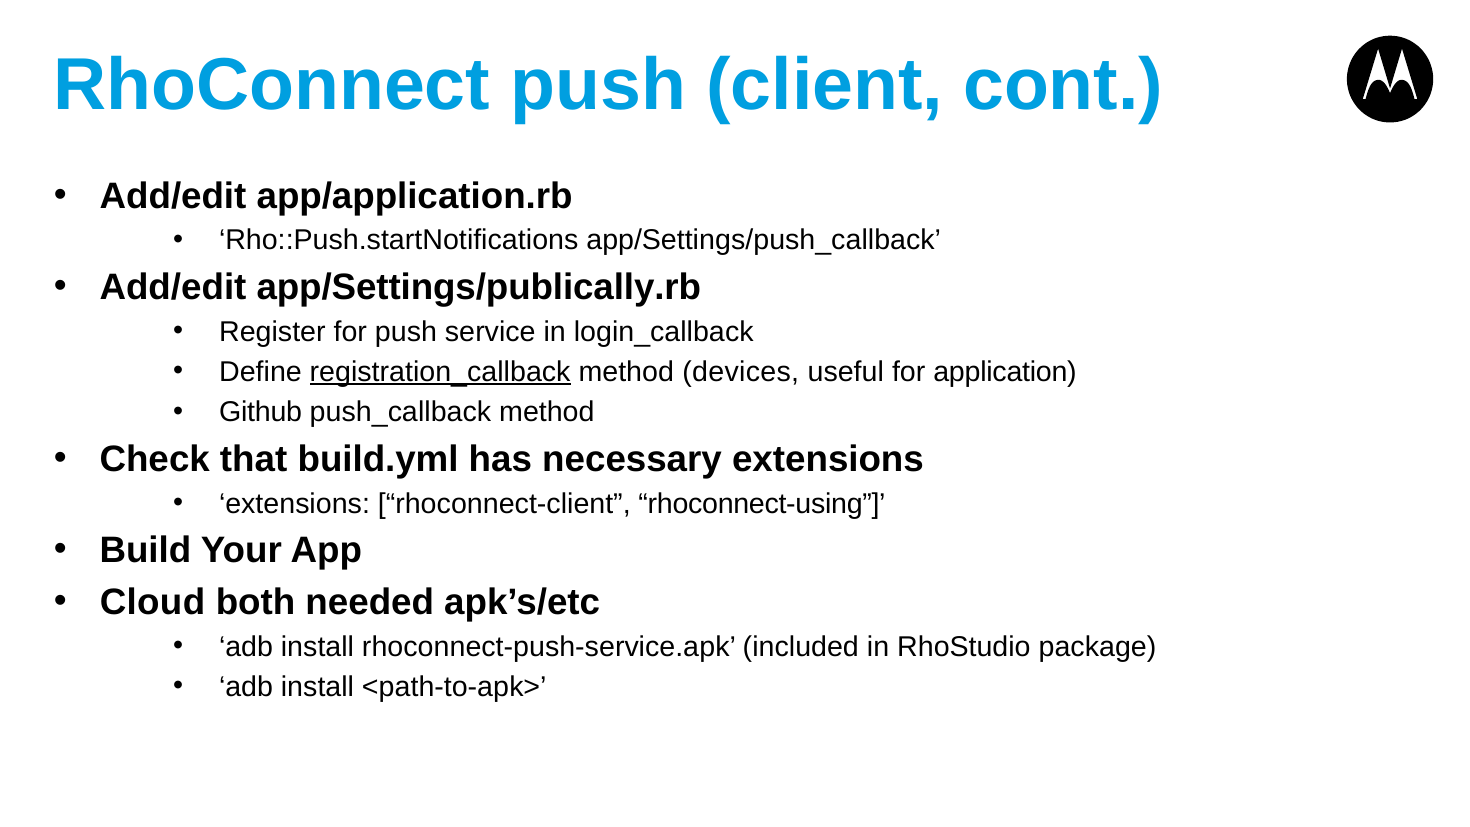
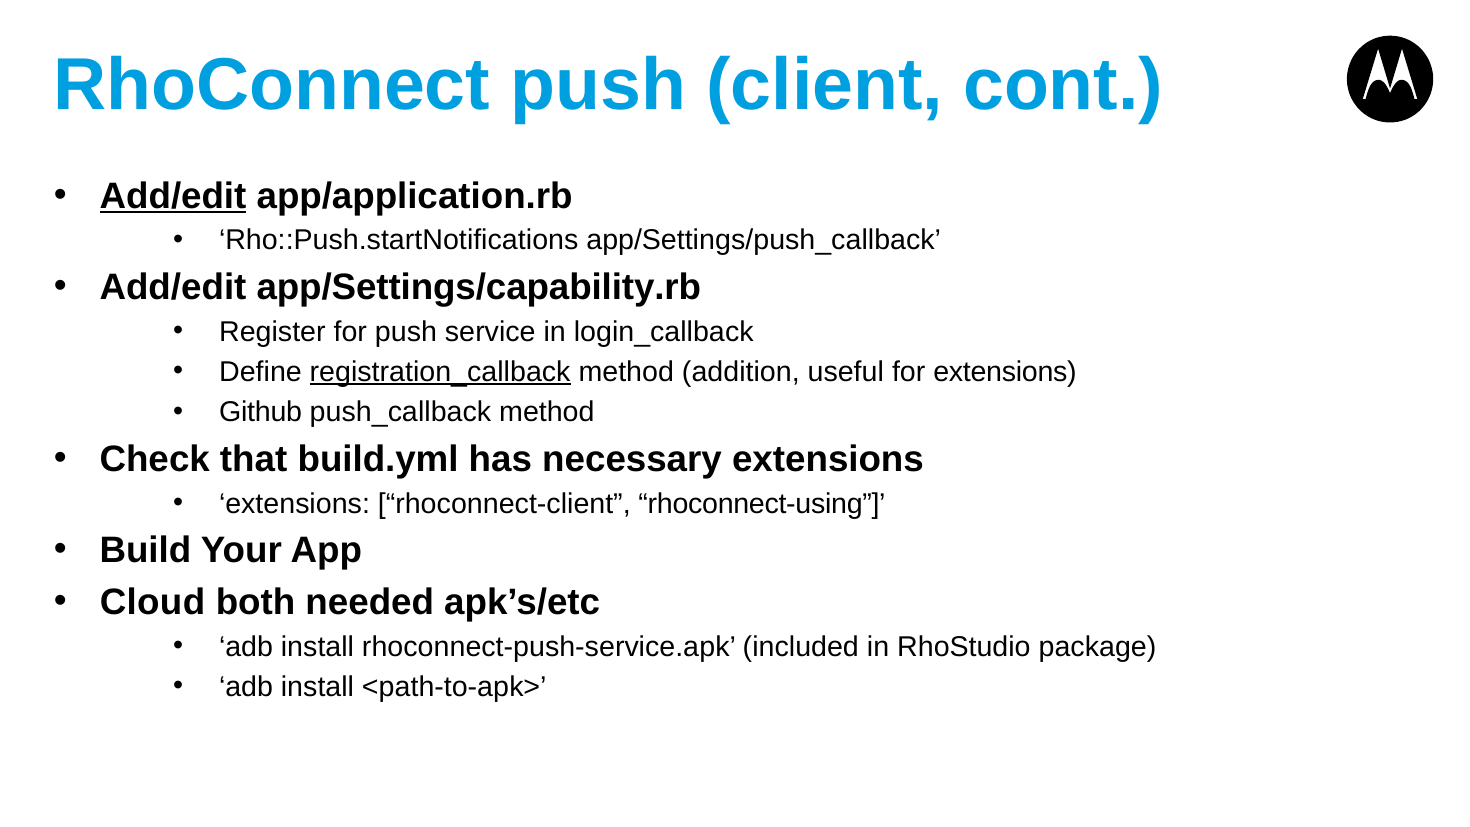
Add/edit underline: none -> present (173, 196)
app/Settings/publically.rb: app/Settings/publically.rb -> app/Settings/capability.rb (479, 288)
devices: devices -> addition (741, 372)
for application: application -> extensions (1005, 372)
